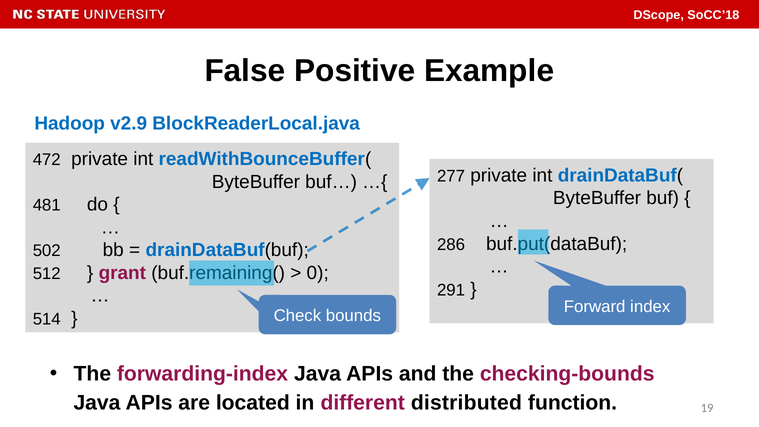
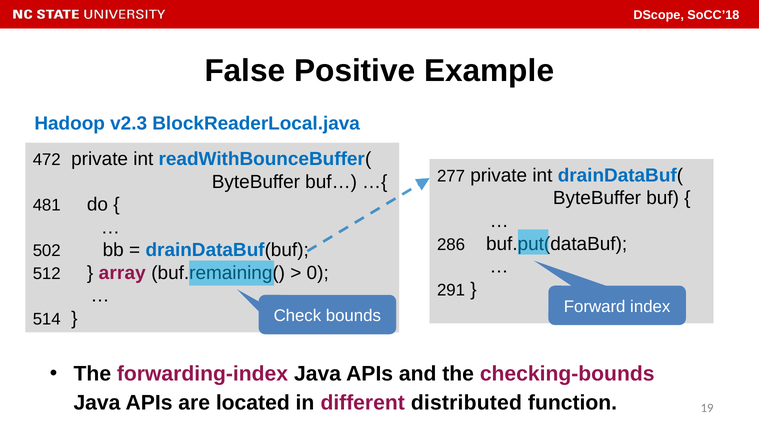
v2.9: v2.9 -> v2.3 (129, 123)
grant: grant -> array (122, 273)
